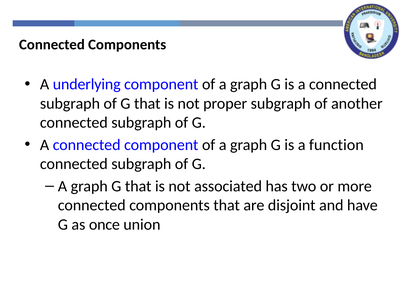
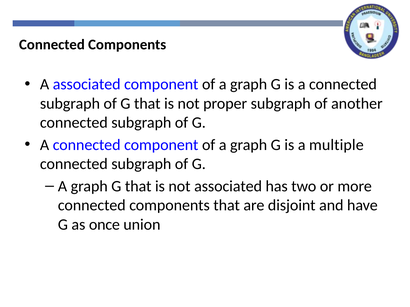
A underlying: underlying -> associated (87, 84)
function: function -> multiple (336, 145)
